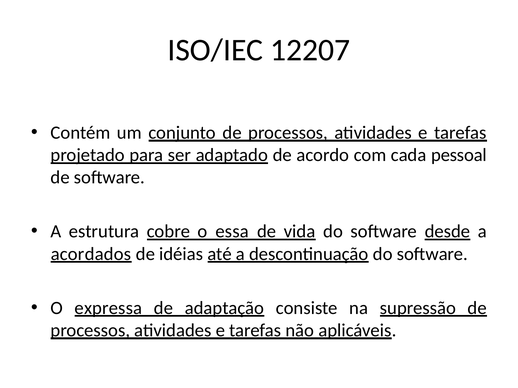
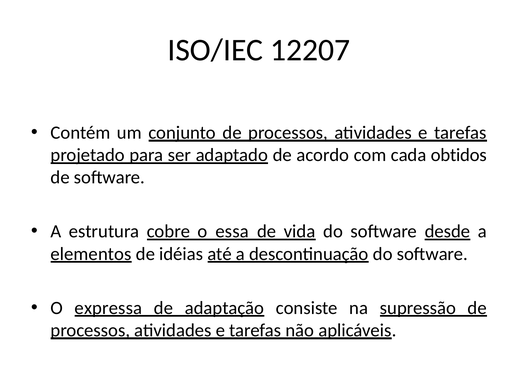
pessoal: pessoal -> obtidos (459, 155)
acordados: acordados -> elementos (91, 254)
